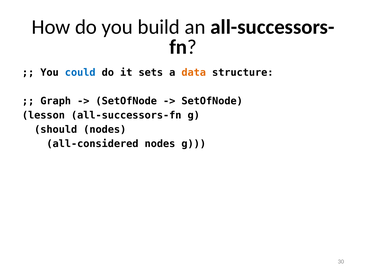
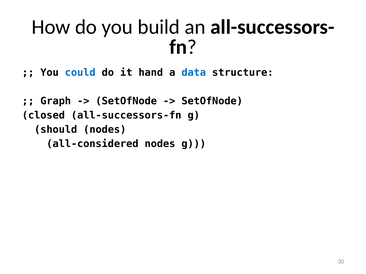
sets: sets -> hand (151, 73)
data colour: orange -> blue (194, 73)
lesson: lesson -> closed (43, 115)
